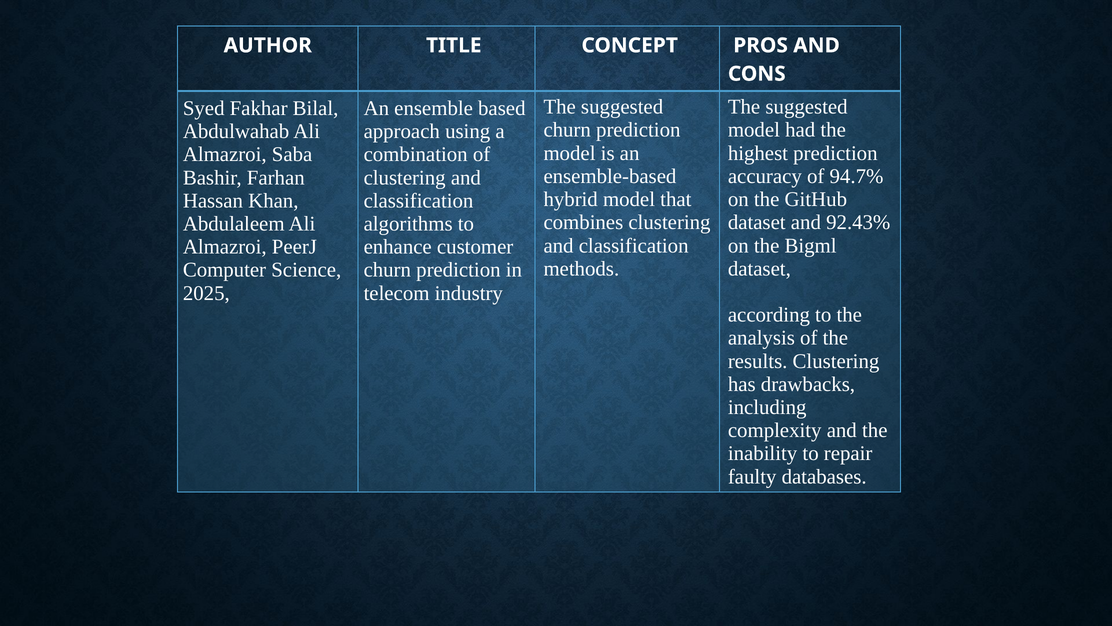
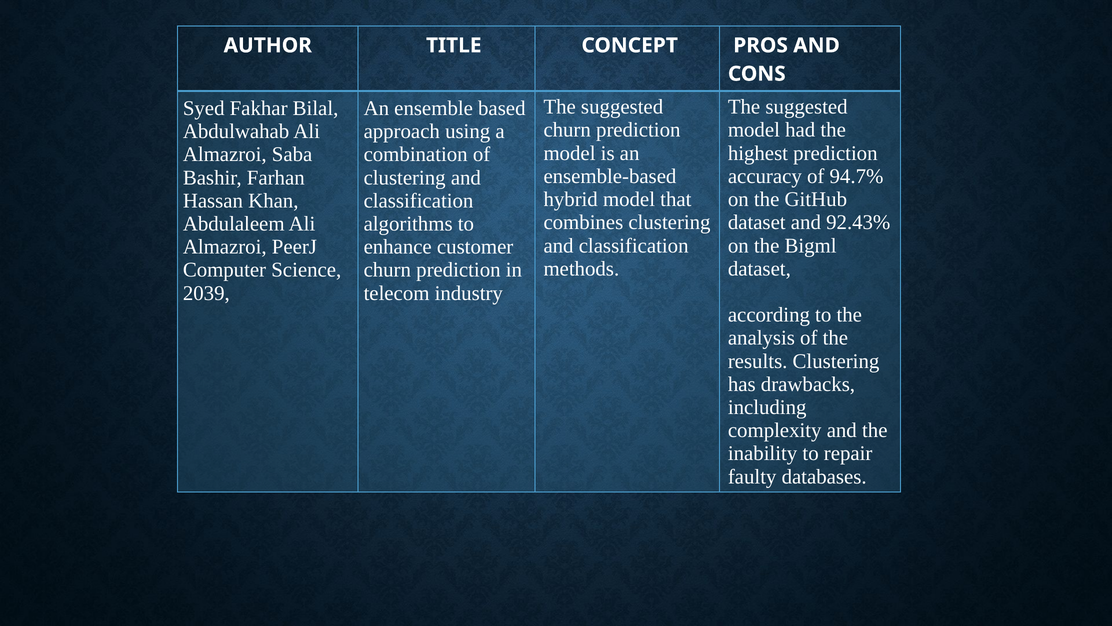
2025: 2025 -> 2039 (206, 293)
